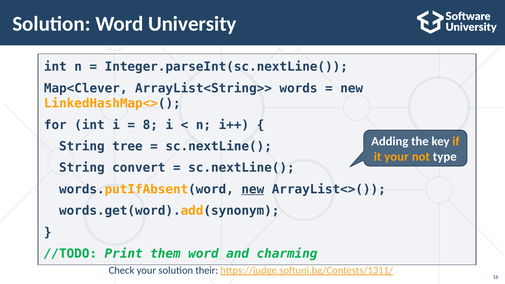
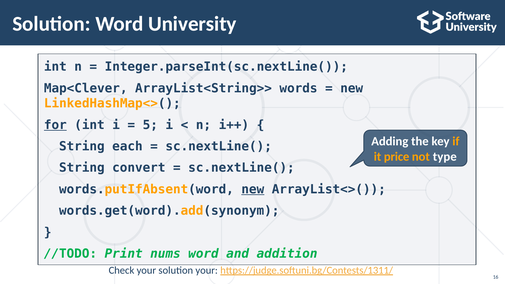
for underline: none -> present (55, 125)
8: 8 -> 5 (150, 125)
tree: tree -> each (127, 146)
it your: your -> price (397, 157)
them: them -> nums (165, 254)
charming: charming -> addition (287, 254)
solution their: their -> your (207, 270)
